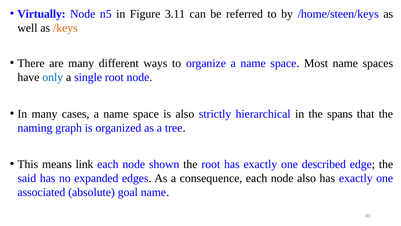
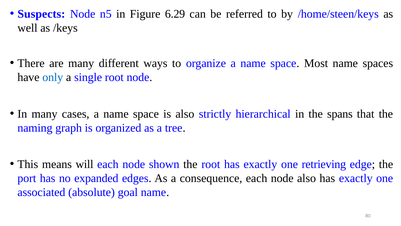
Virtually: Virtually -> Suspects (41, 14)
3.11: 3.11 -> 6.29 (175, 14)
/keys colour: orange -> black (65, 28)
link: link -> will (85, 164)
described: described -> retrieving (324, 164)
said: said -> port (27, 178)
